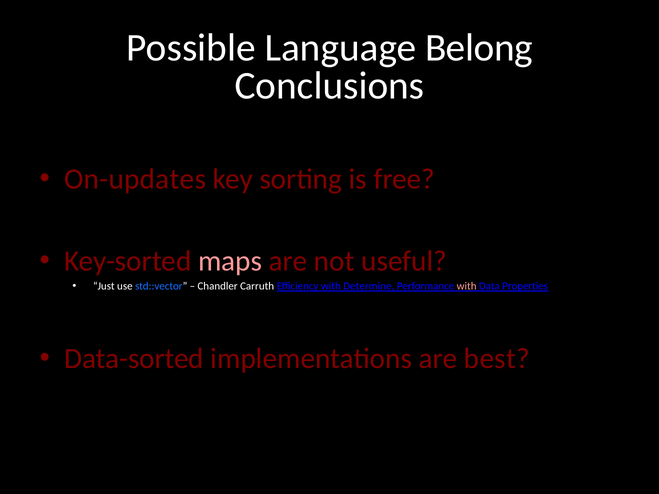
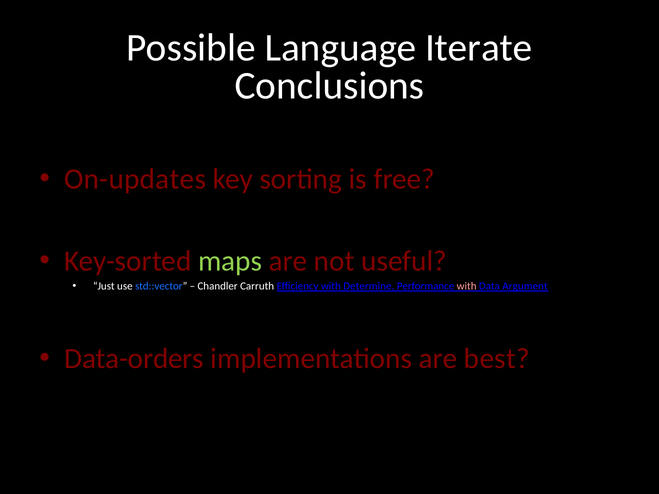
Belong: Belong -> Iterate (479, 48)
maps colour: pink -> light green (230, 261)
Properties: Properties -> Argument (525, 286)
Data-sorted: Data-sorted -> Data-orders (134, 359)
